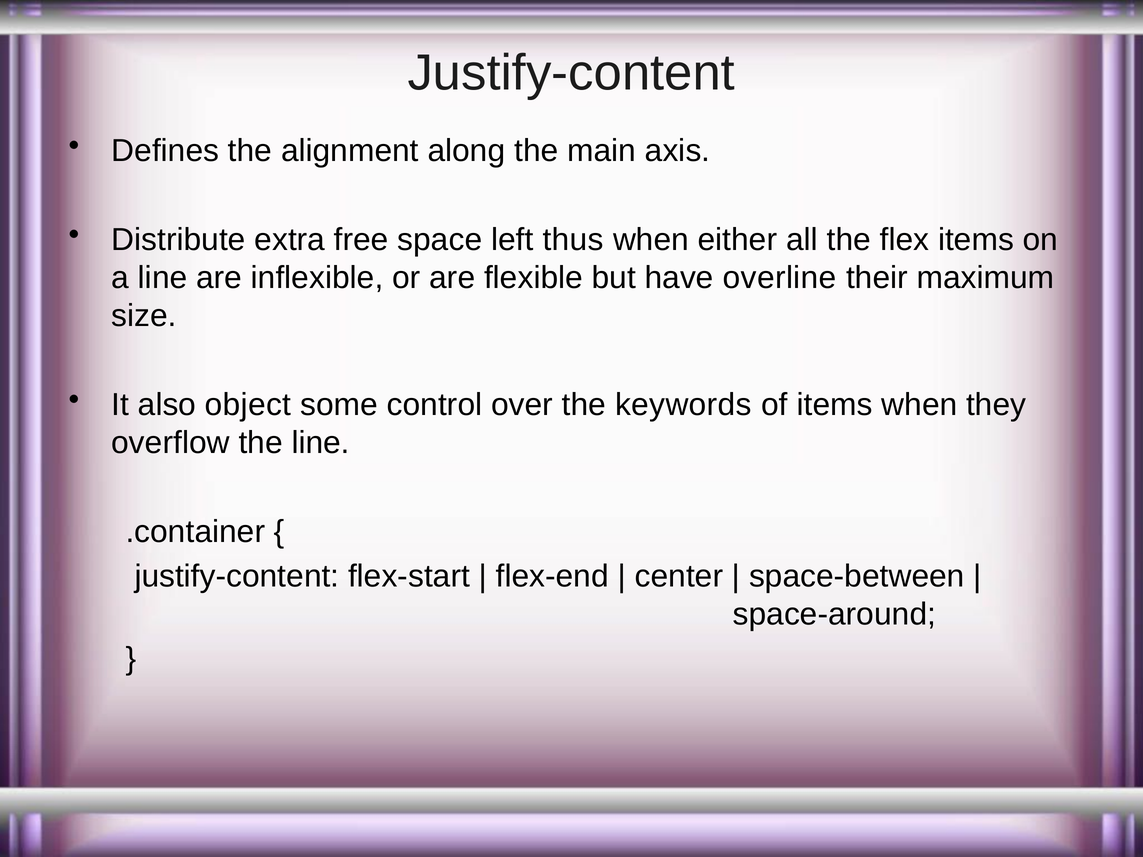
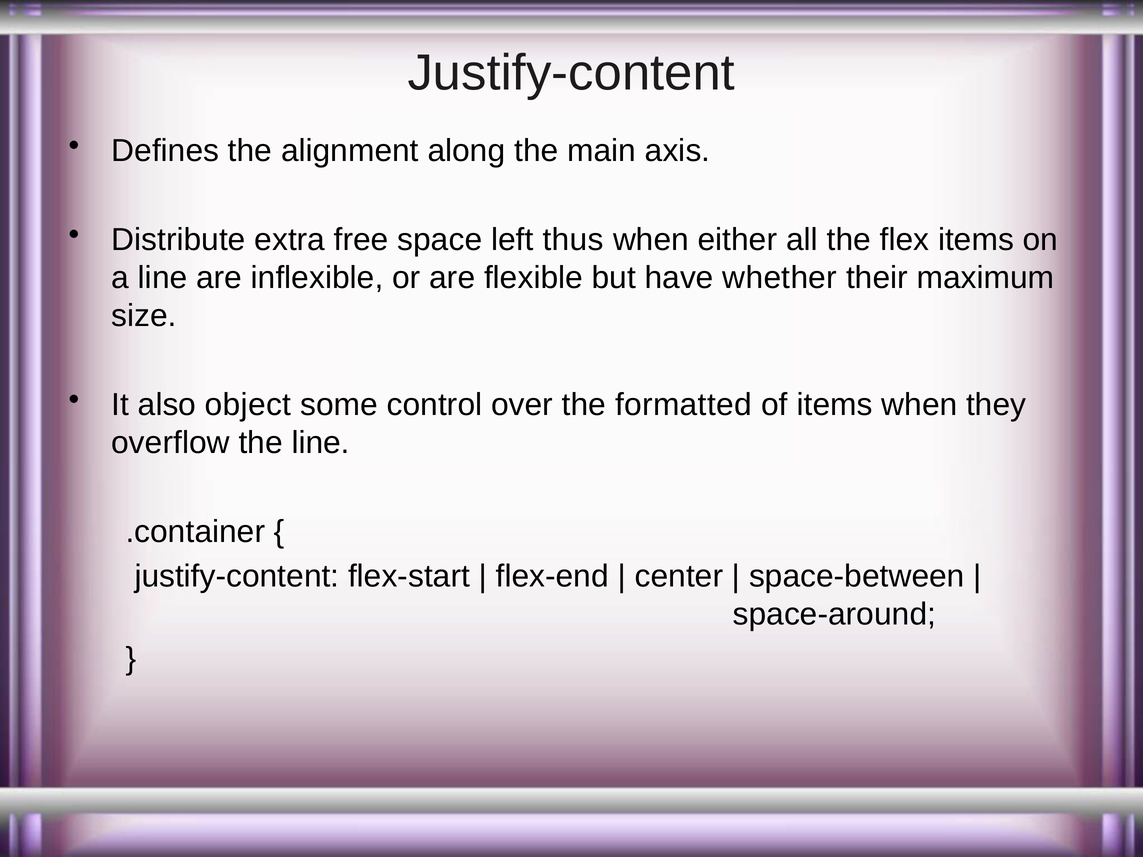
overline: overline -> whether (780, 278)
keywords: keywords -> formatted (683, 405)
